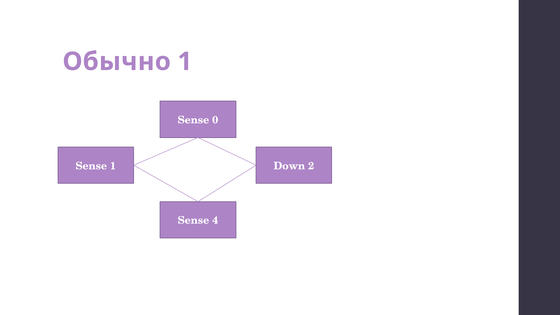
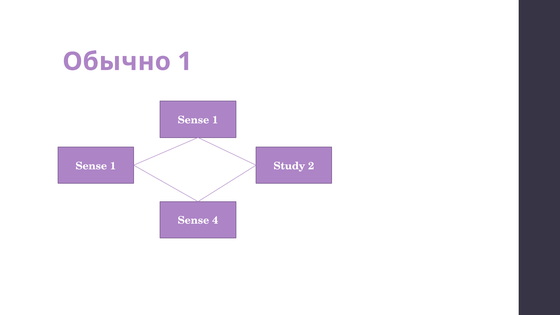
0: 0 -> 1 (215, 120)
Down: Down -> Study (289, 166)
